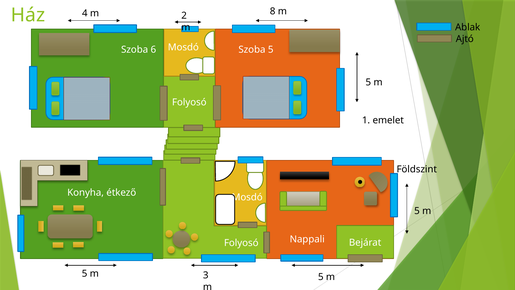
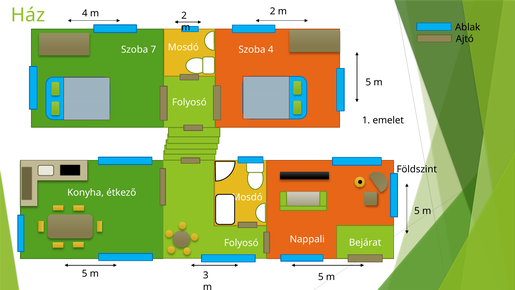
4 m 8: 8 -> 2 (273, 11)
6: 6 -> 7 (153, 50)
Szoba 5: 5 -> 4 (271, 50)
